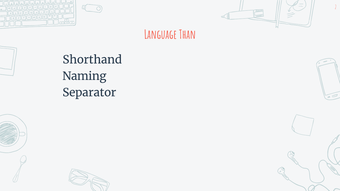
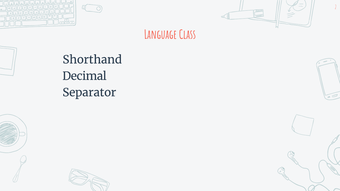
Than: Than -> Class (187, 35)
Naming: Naming -> Decimal (84, 76)
